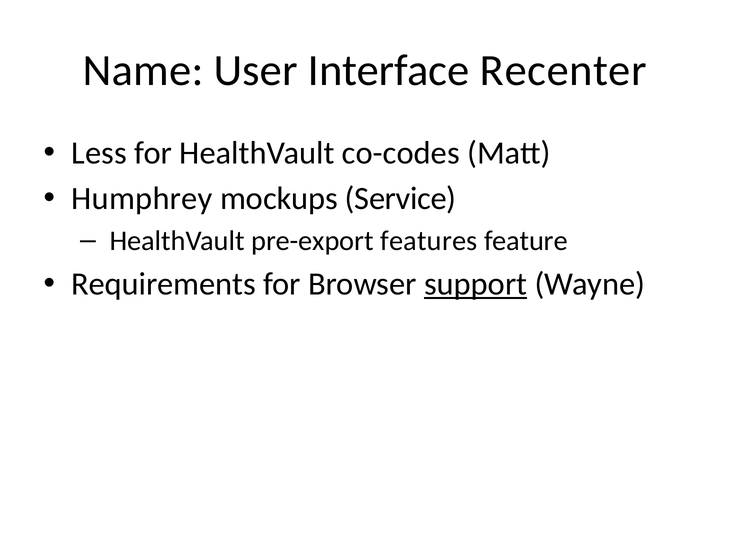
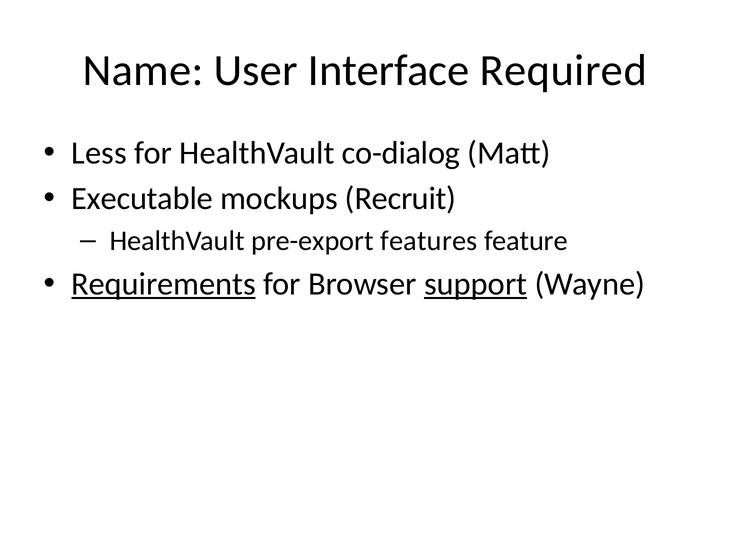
Recenter: Recenter -> Required (563, 71)
co-codes: co-codes -> co-dialog (401, 153)
Humphrey: Humphrey -> Executable (142, 199)
Service: Service -> Recruit (401, 199)
Requirements underline: none -> present (164, 284)
